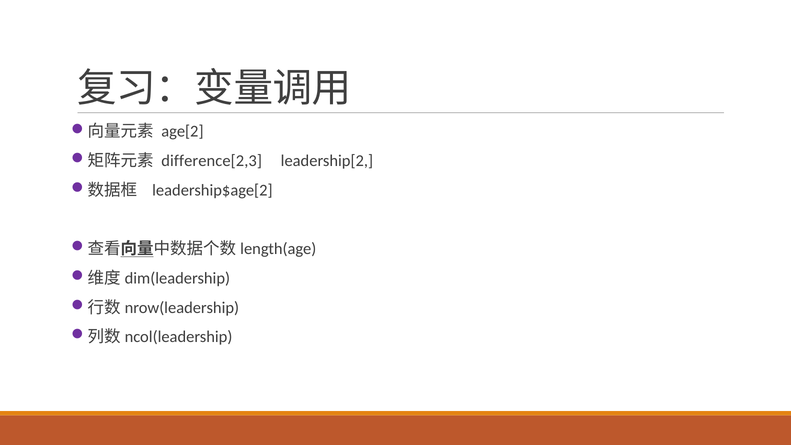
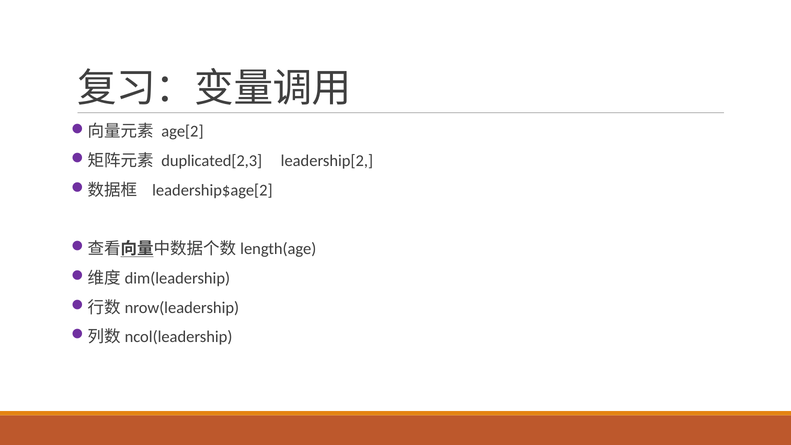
difference[2,3: difference[2,3 -> duplicated[2,3 (212, 161)
